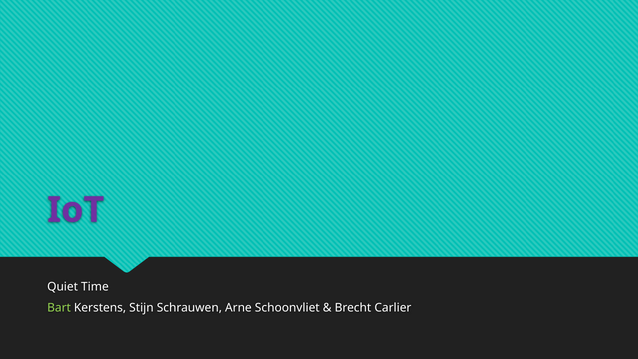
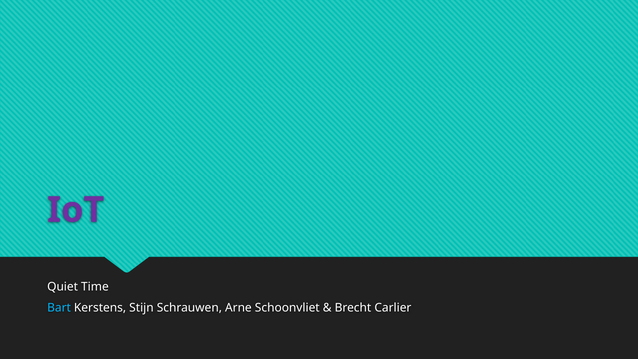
Bart colour: light green -> light blue (59, 307)
